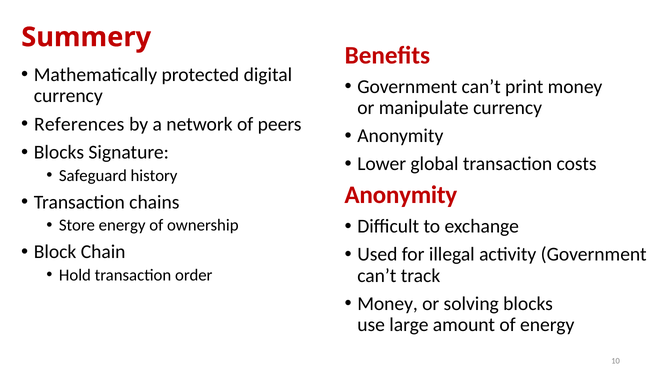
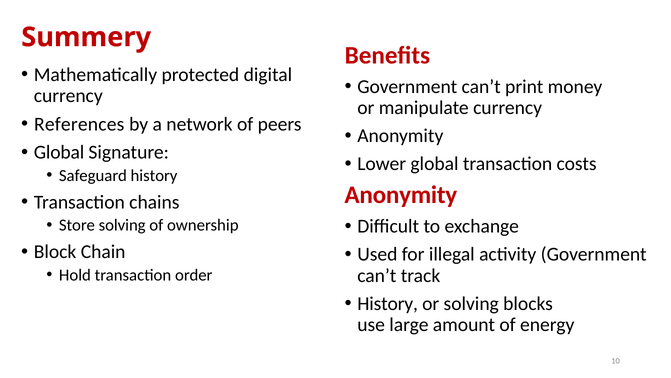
Blocks: Blocks -> Global (59, 152)
Store energy: energy -> solving (122, 225)
Money: Money -> History (388, 303)
